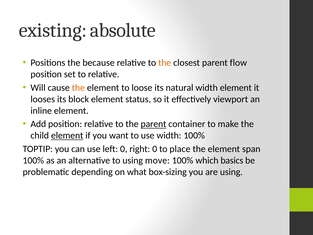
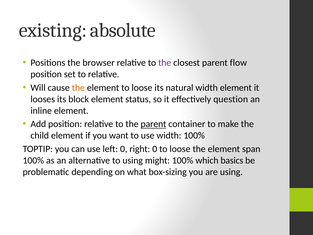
because: because -> browser (99, 63)
the colour: orange -> purple (165, 63)
viewport: viewport -> question (231, 99)
element underline: present -> none (67, 135)
0 to place: place -> loose (180, 149)
move: move -> might (157, 160)
